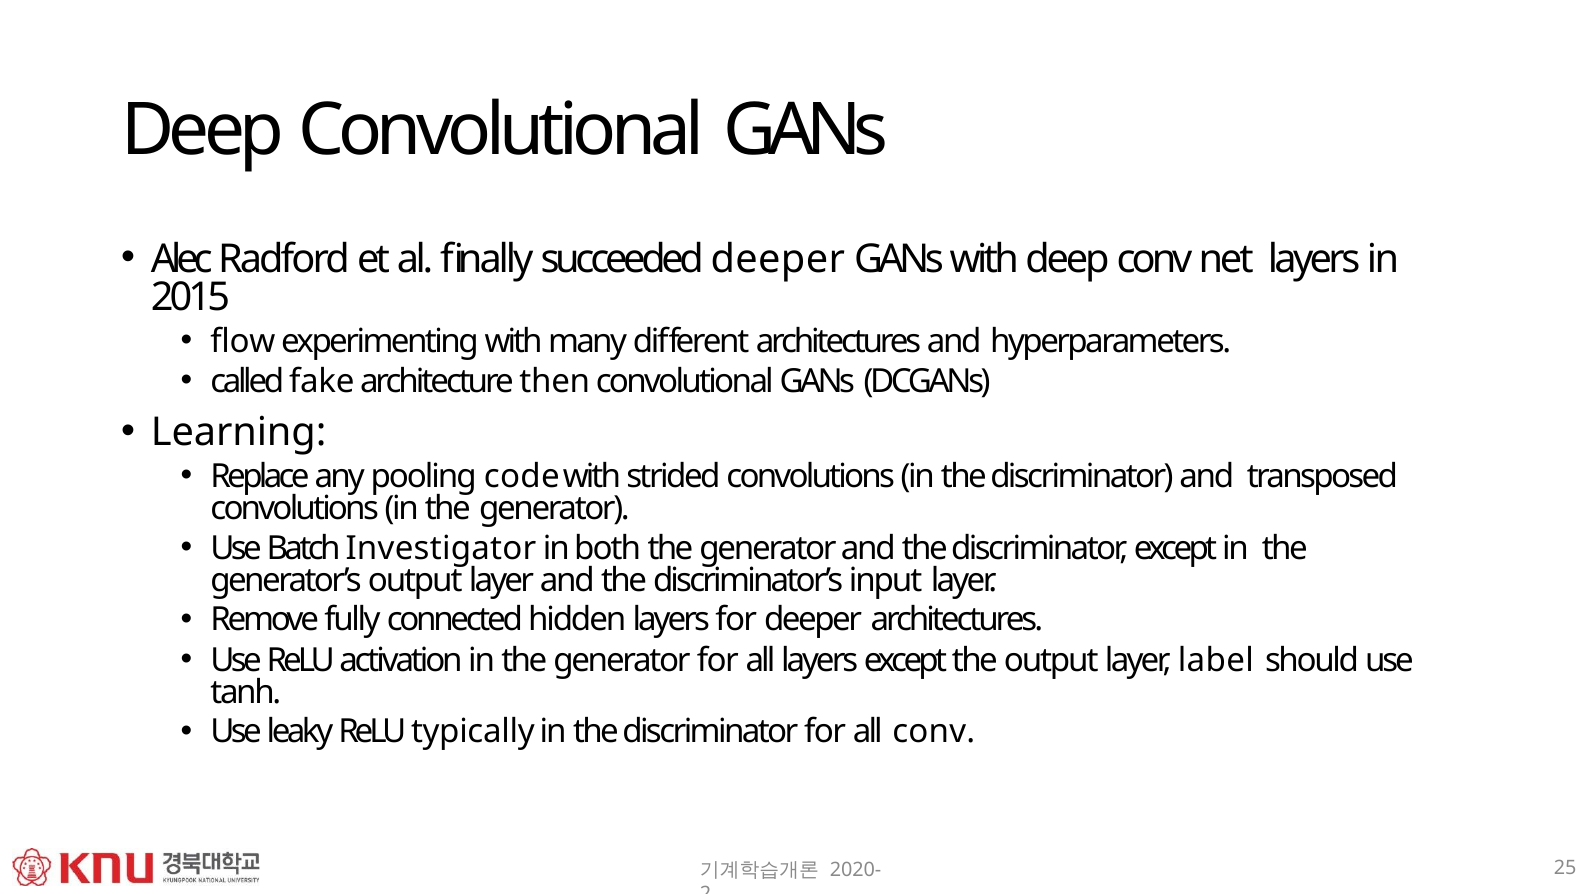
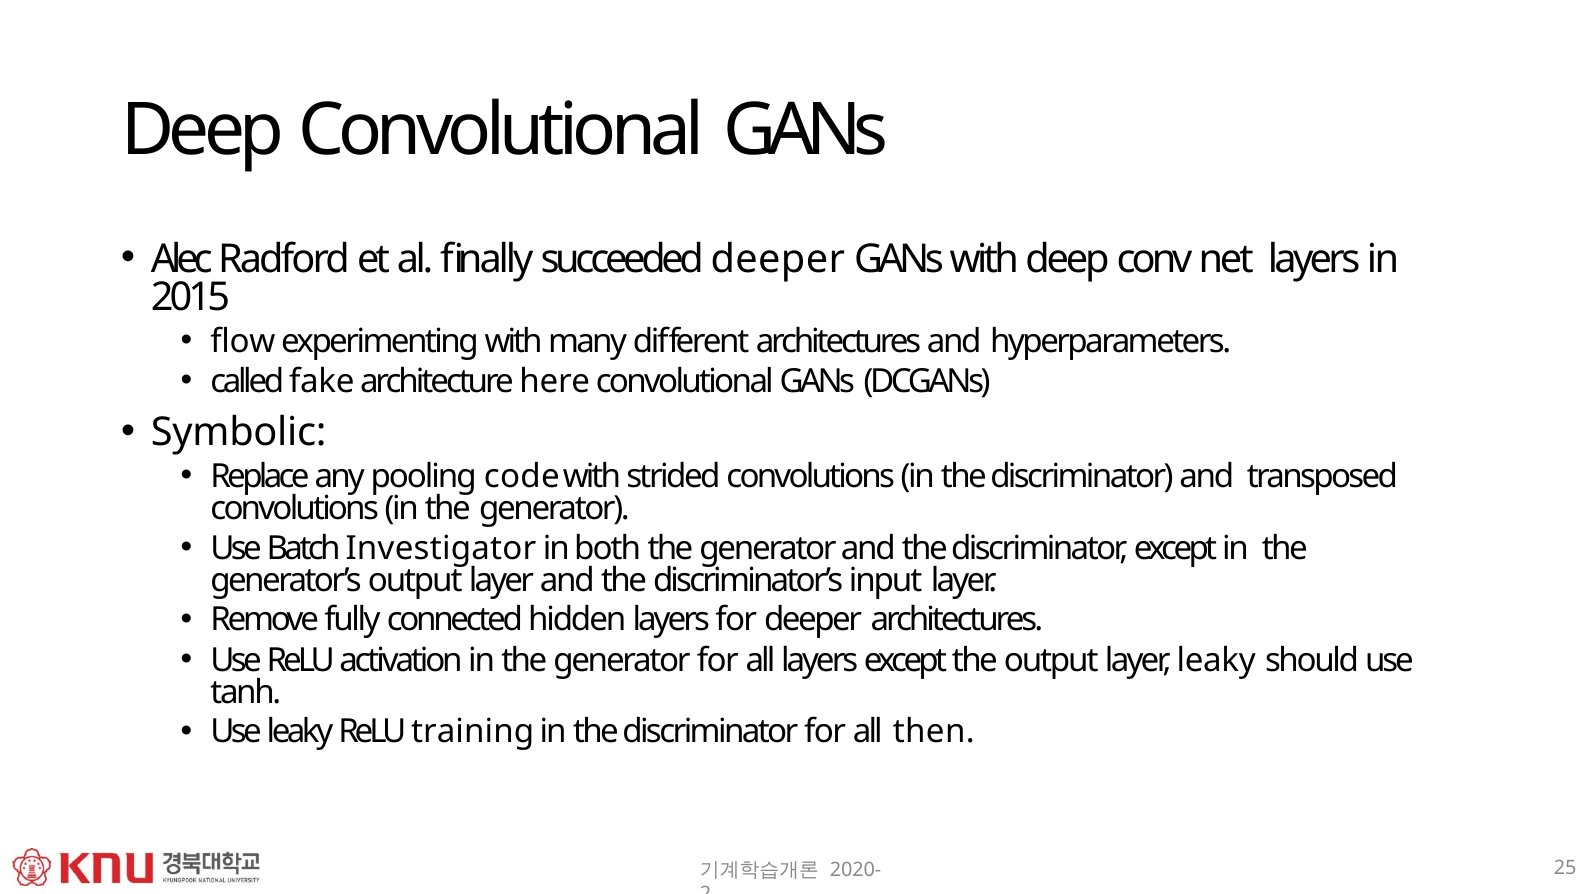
then: then -> here (555, 381)
Learning: Learning -> Symbolic (239, 432)
layer label: label -> leaky (1216, 660)
typically: typically -> training (473, 732)
all conv: conv -> then (934, 732)
